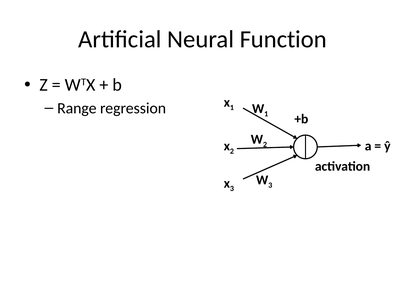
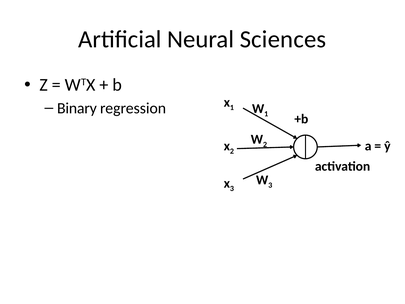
Function: Function -> Sciences (283, 39)
Range: Range -> Binary (77, 108)
